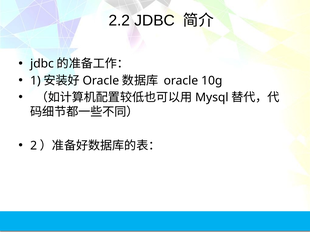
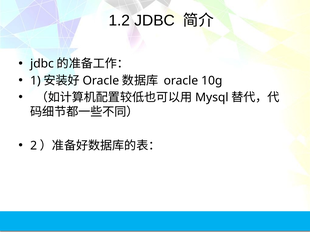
2.2: 2.2 -> 1.2 (119, 21)
